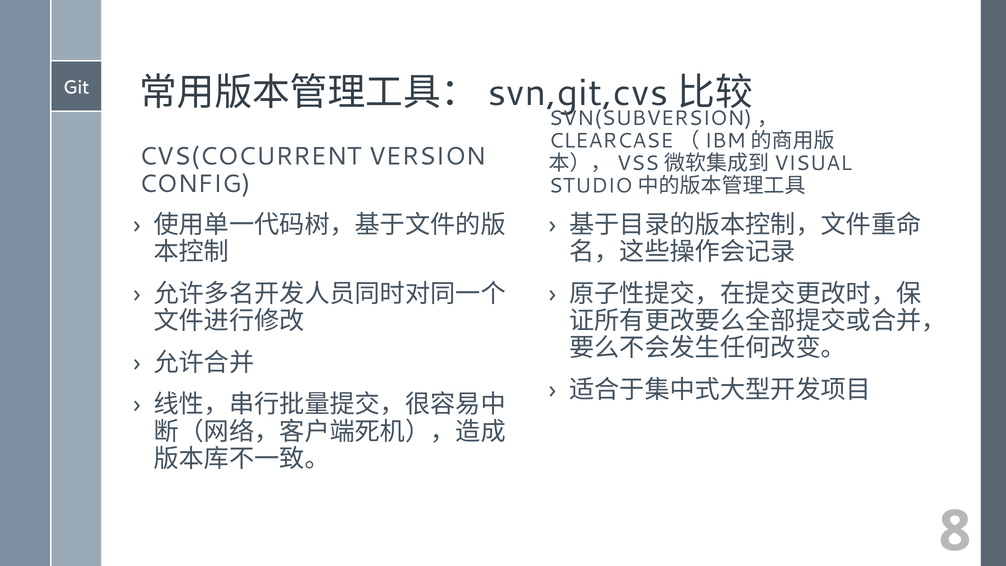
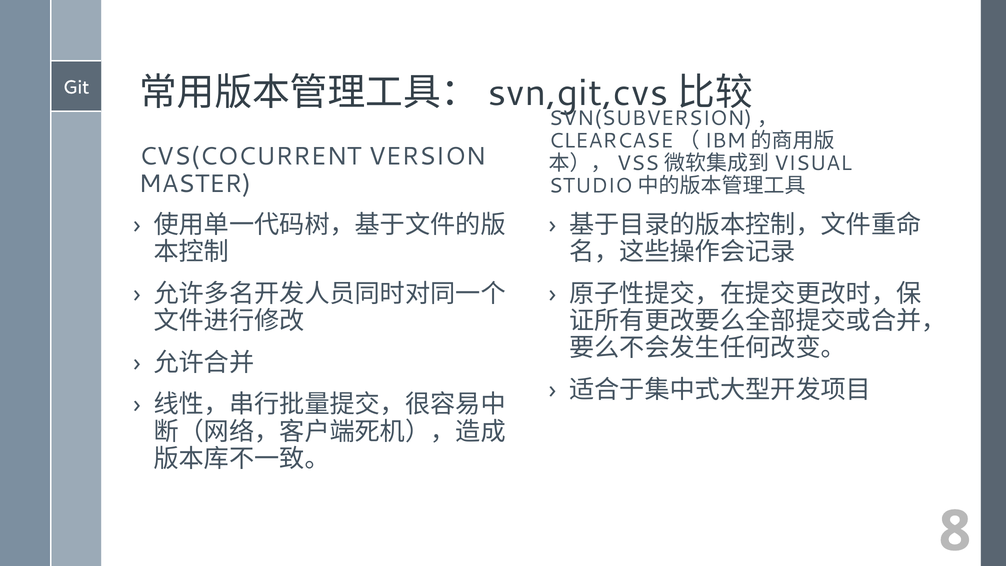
CONFIG: CONFIG -> MASTER (195, 184)
